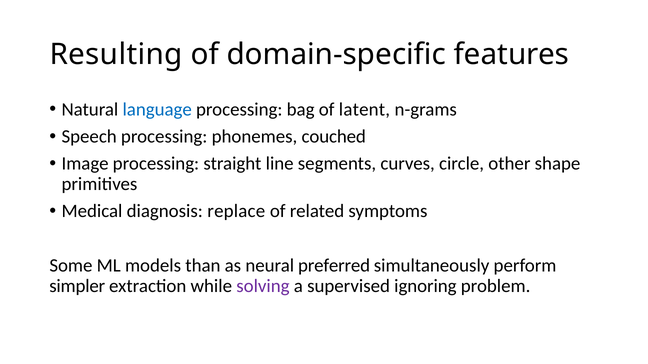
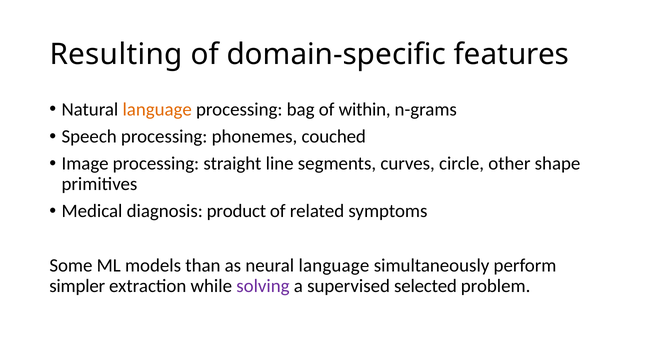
language colour: blue -> orange (157, 110)
latent: latent -> within (365, 110)
replace: replace -> product (236, 211)
neural preferred: preferred -> language (334, 266)
ignoring: ignoring -> selected (425, 286)
